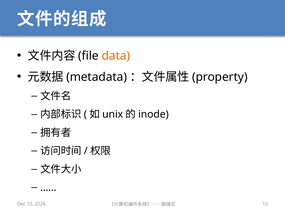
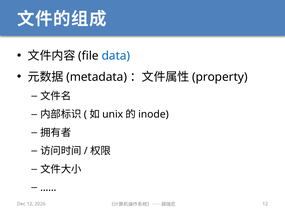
data colour: orange -> blue (116, 56)
